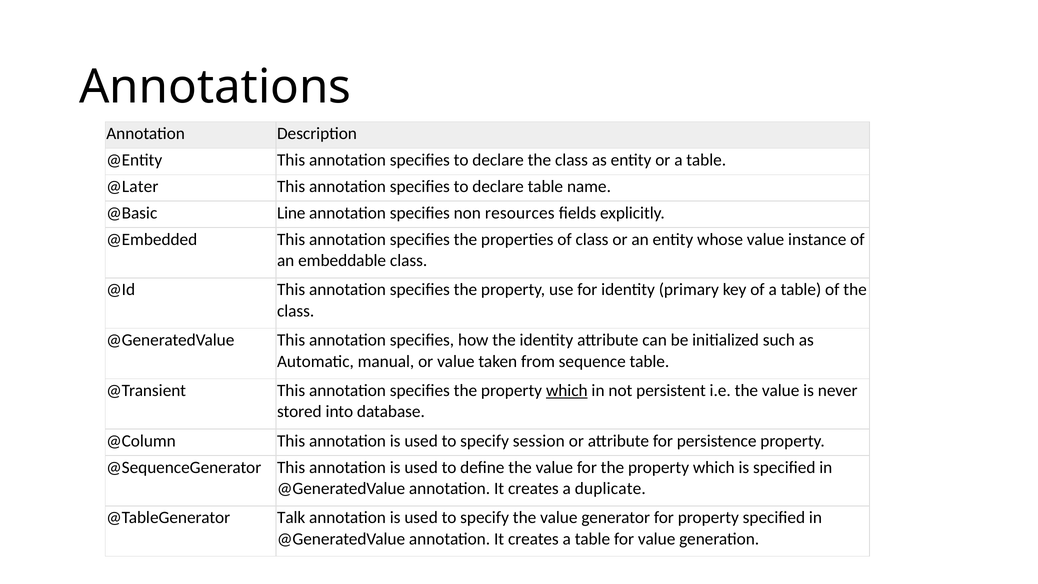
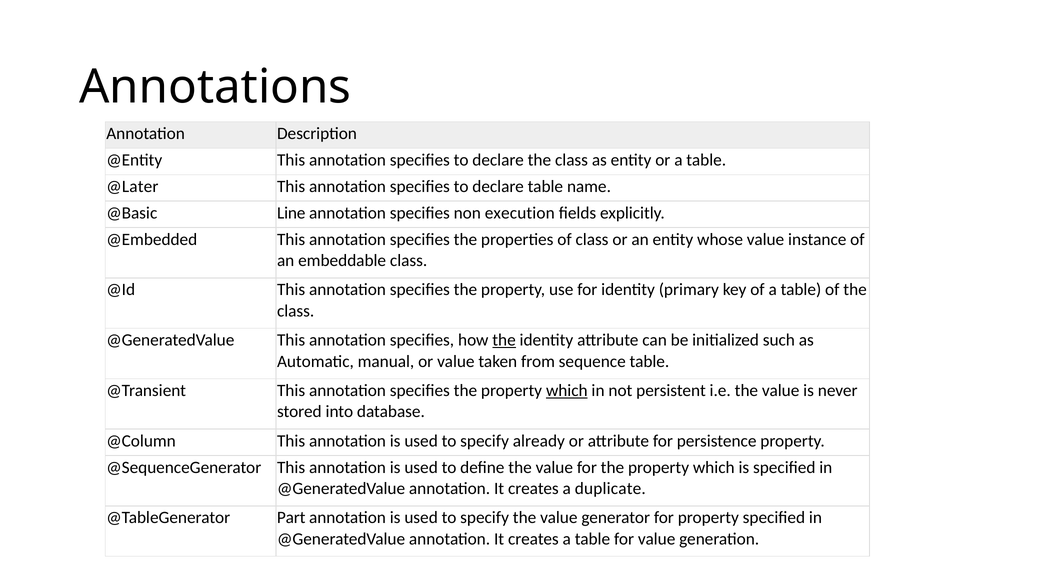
resources: resources -> execution (520, 213)
the underline: none -> present (504, 340)
session: session -> already (539, 441)
Talk: Talk -> Part (291, 518)
